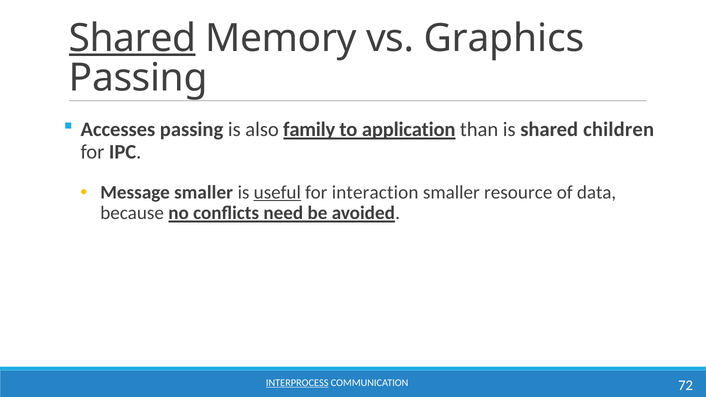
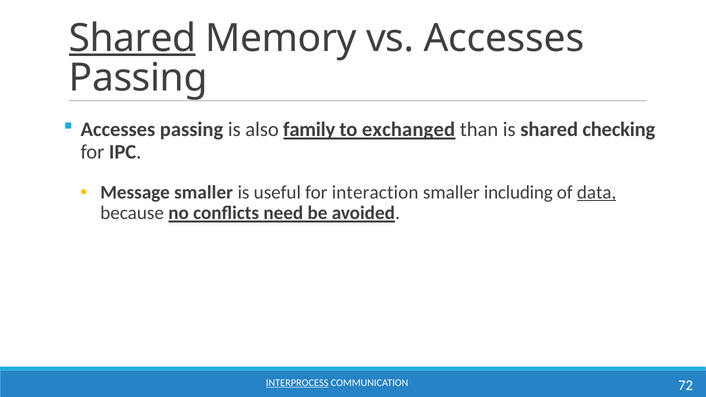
vs Graphics: Graphics -> Accesses (504, 38)
application: application -> exchanged (409, 130)
children: children -> checking (619, 130)
useful underline: present -> none (277, 193)
resource: resource -> including (518, 193)
data underline: none -> present (597, 193)
